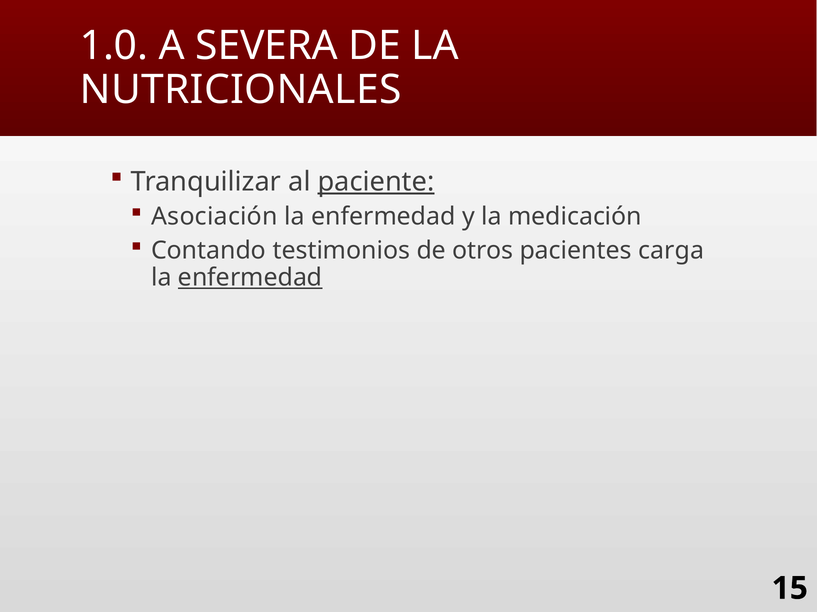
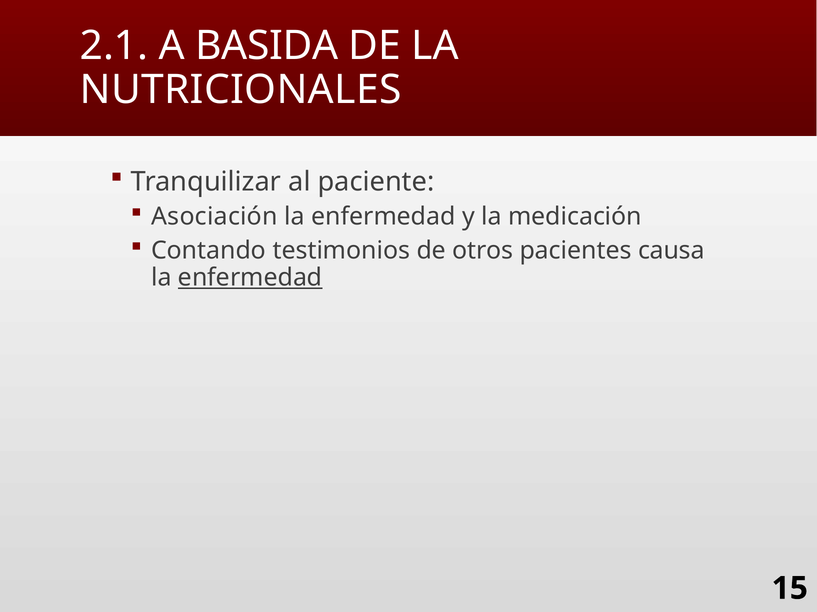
1.0: 1.0 -> 2.1 (114, 46)
SEVERA: SEVERA -> BASIDA (267, 46)
paciente underline: present -> none (376, 182)
carga: carga -> causa (671, 251)
